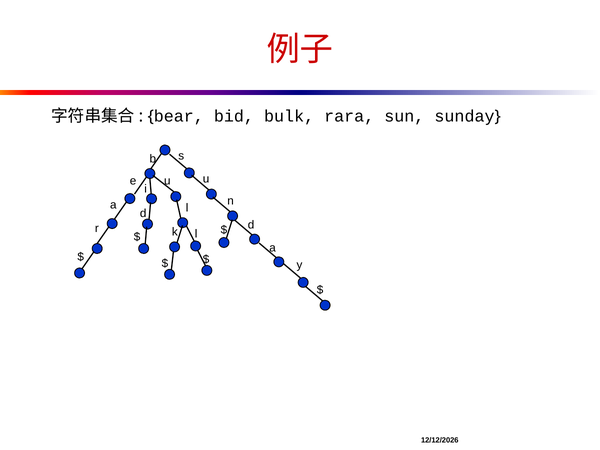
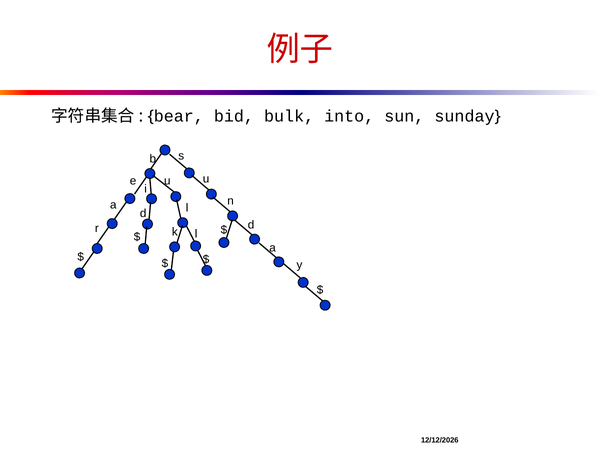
rara: rara -> into (349, 116)
